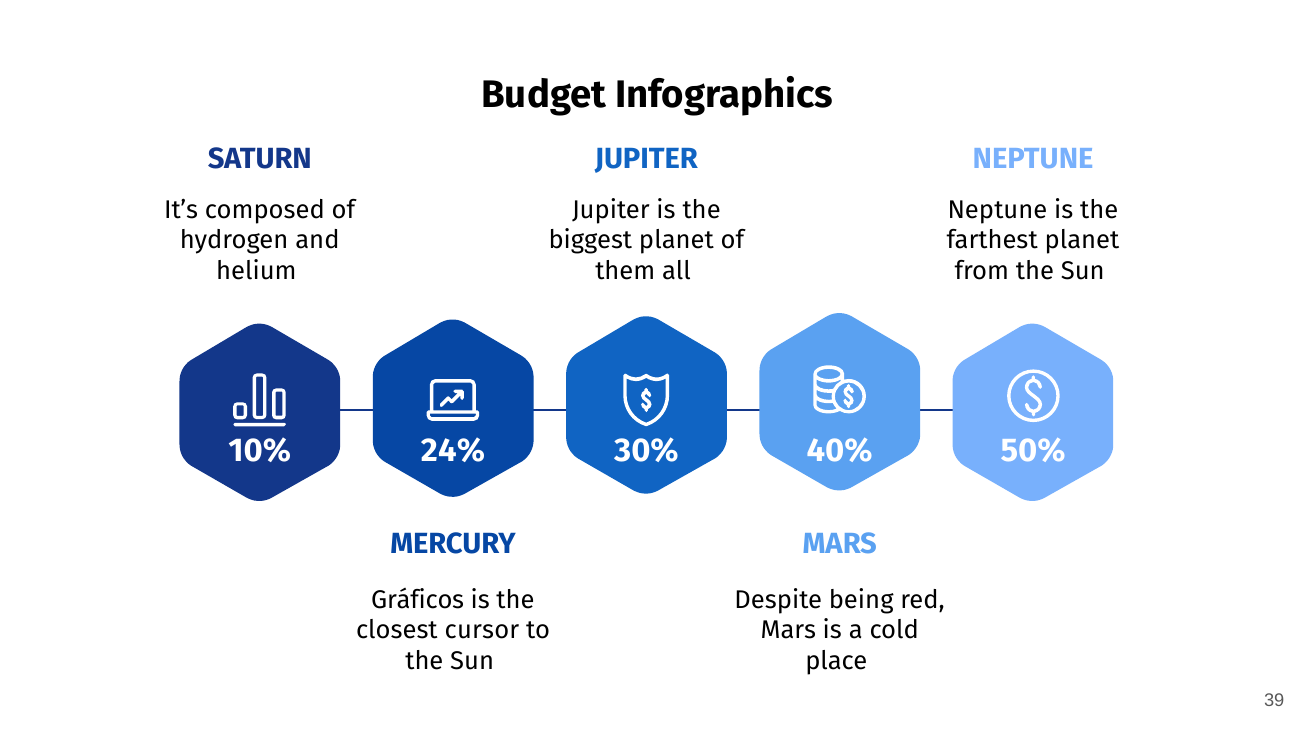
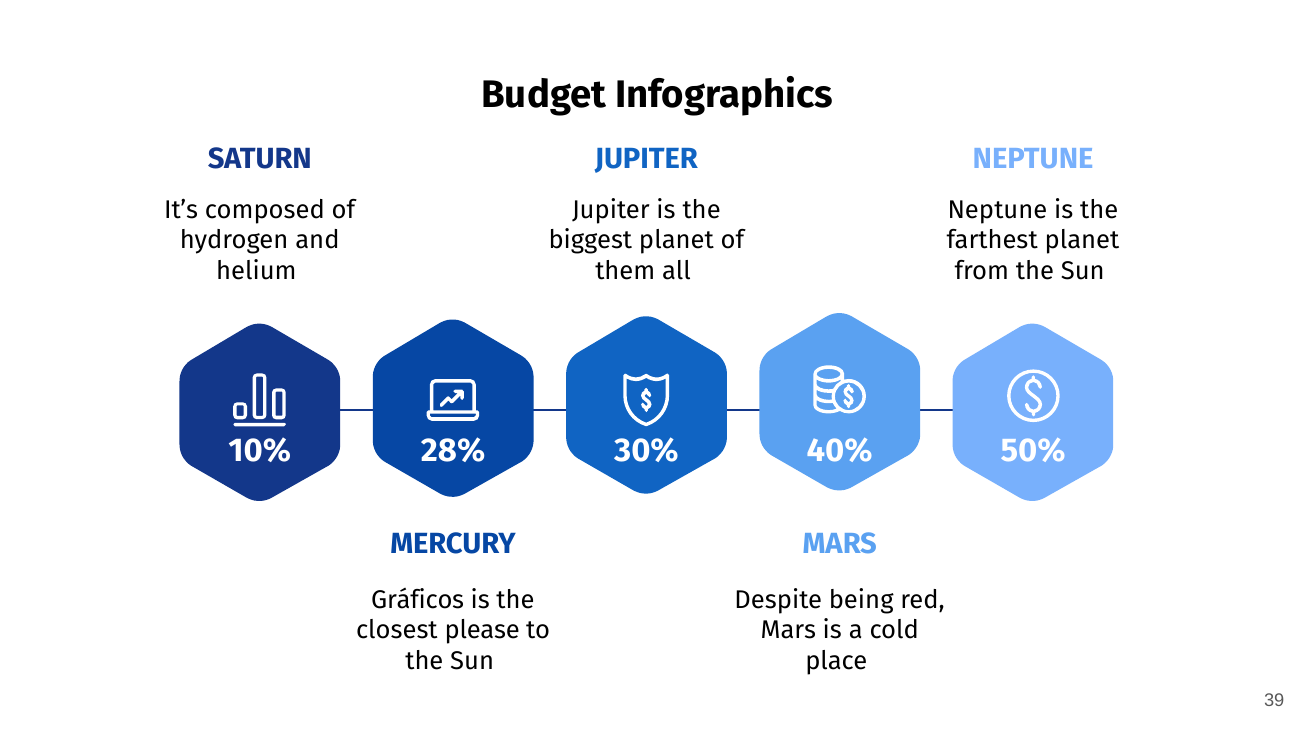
24%: 24% -> 28% (453, 450)
cursor: cursor -> please (482, 630)
